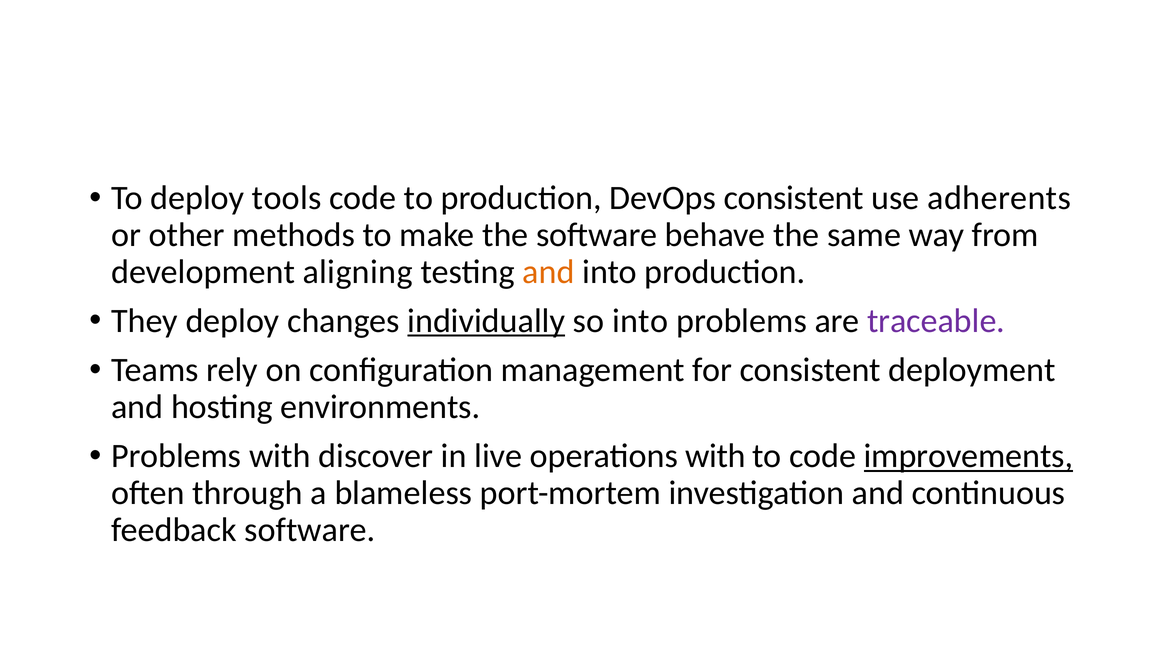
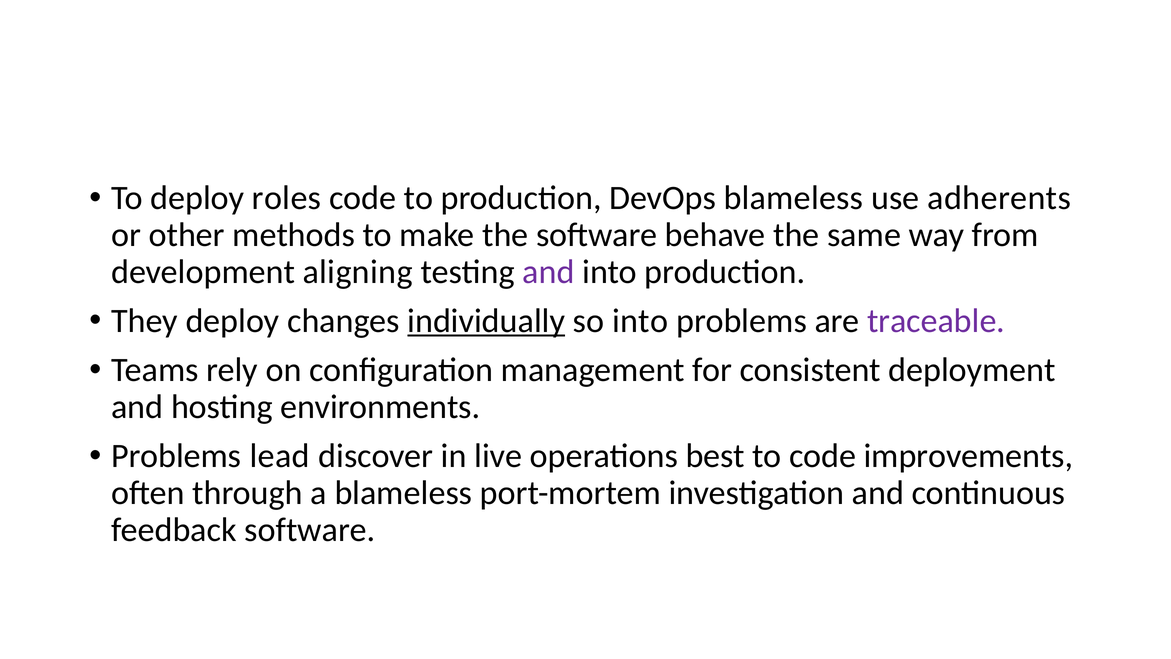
tools: tools -> roles (287, 198)
DevOps consistent: consistent -> blameless (794, 198)
and colour: orange -> purple (548, 272)
Problems with: with -> lead (280, 456)
operations with: with -> best (715, 456)
improvements underline: present -> none (968, 456)
